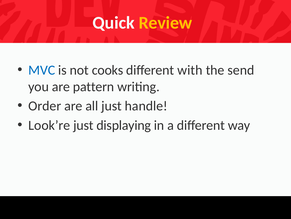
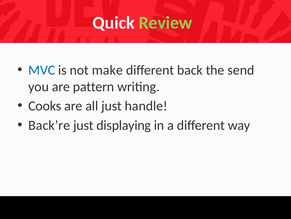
Review colour: yellow -> light green (165, 23)
cooks: cooks -> make (107, 70)
with: with -> back (190, 70)
Order: Order -> Cooks (45, 106)
Look’re: Look’re -> Back’re (49, 125)
